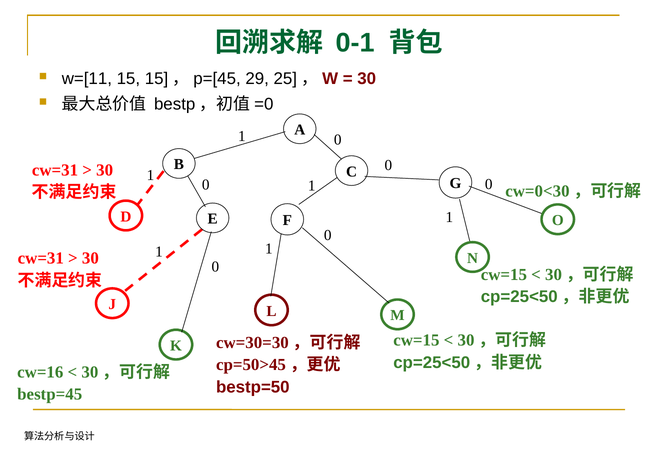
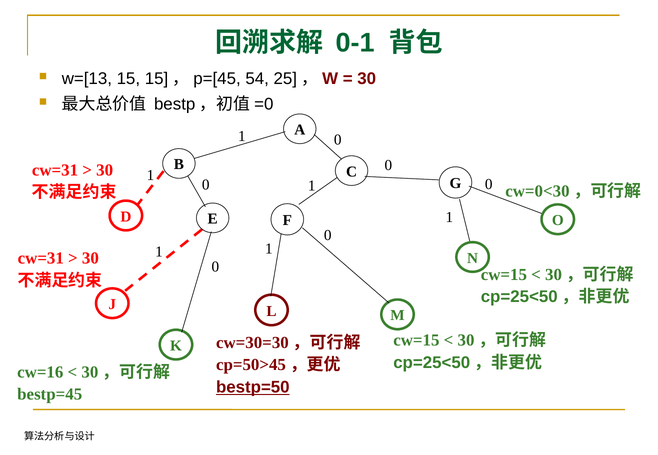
w=[11: w=[11 -> w=[13 (87, 79)
29: 29 -> 54 (257, 79)
bestp=50 underline: none -> present (253, 388)
